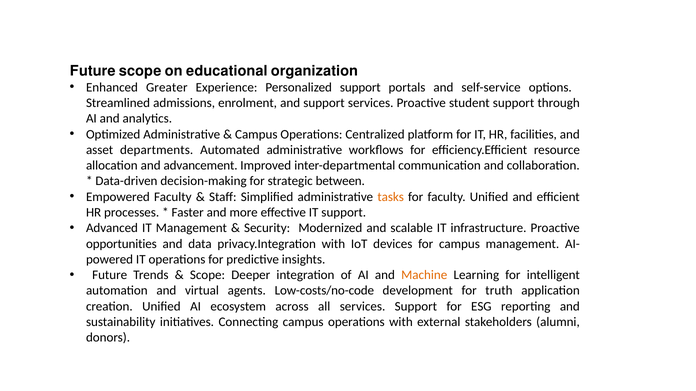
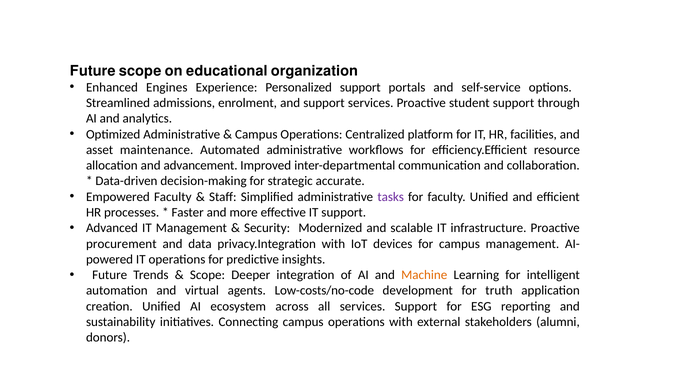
Greater: Greater -> Engines (167, 87)
departments: departments -> maintenance (157, 150)
between: between -> accurate (340, 181)
tasks colour: orange -> purple (391, 197)
opportunities: opportunities -> procurement (121, 244)
